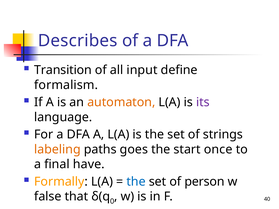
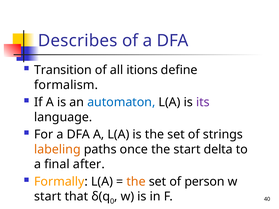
input: input -> itions (142, 70)
automaton colour: orange -> blue (121, 102)
goes: goes -> once (134, 150)
once: once -> delta (218, 150)
have: have -> after (89, 164)
the colour: blue -> orange (136, 182)
false: false -> start (48, 197)
